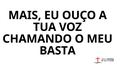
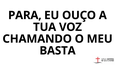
MAIS: MAIS -> PARA (25, 15)
